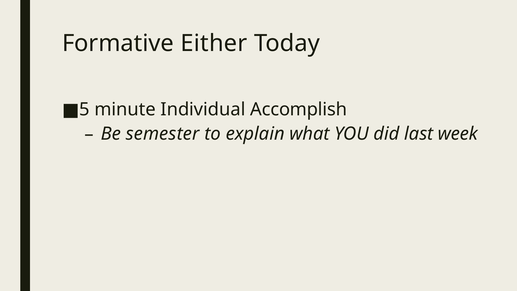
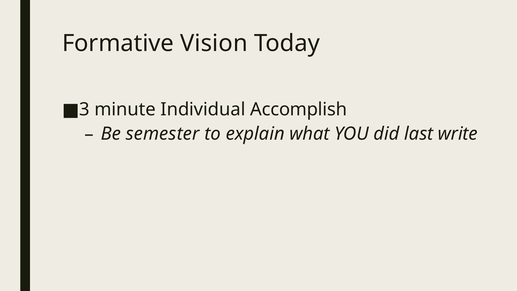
Either: Either -> Vision (214, 43)
5: 5 -> 3 (85, 109)
week: week -> write (458, 134)
